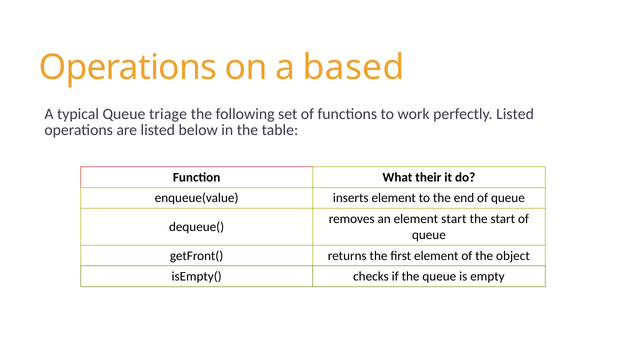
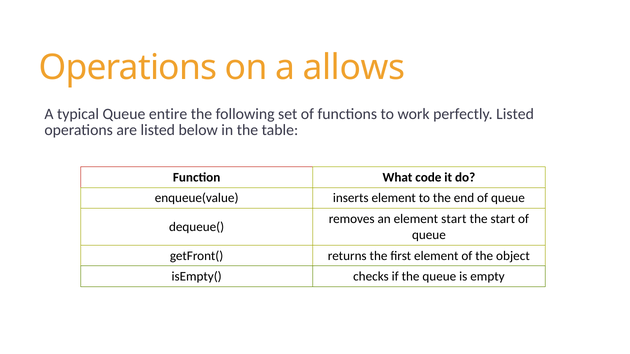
based: based -> allows (354, 68)
triage: triage -> entire (168, 114)
their: their -> code (428, 177)
